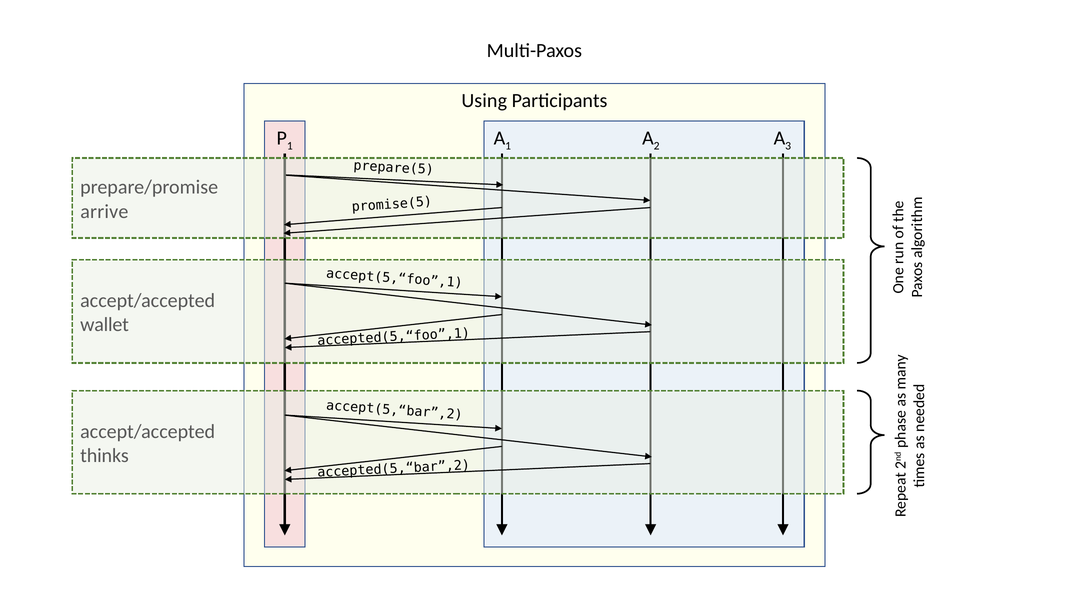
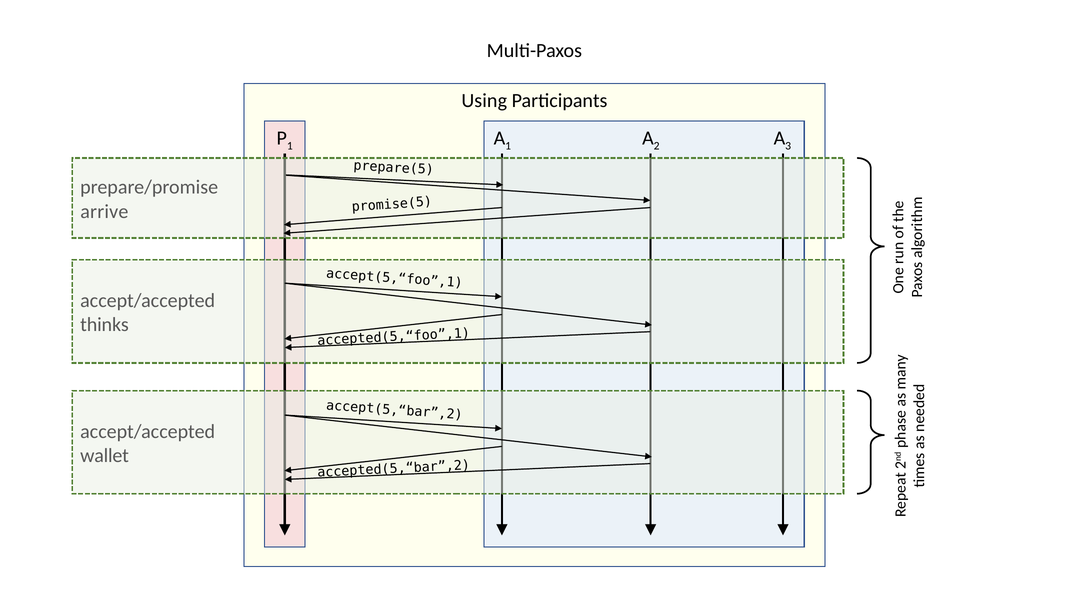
wallet: wallet -> thinks (105, 325)
thinks: thinks -> wallet (105, 456)
